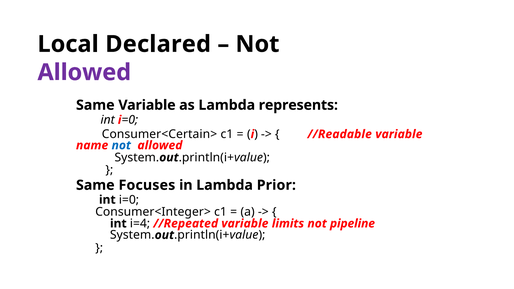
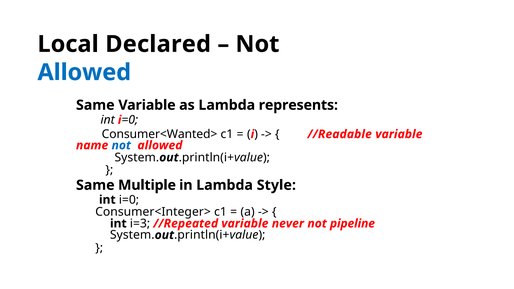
Allowed colour: purple -> blue (84, 72)
Consumer<Certain>: Consumer<Certain> -> Consumer<Wanted> (160, 134)
Focuses: Focuses -> Multiple (147, 185)
Prior: Prior -> Style (276, 185)
i=4: i=4 -> i=3 (140, 224)
limits: limits -> never (288, 224)
